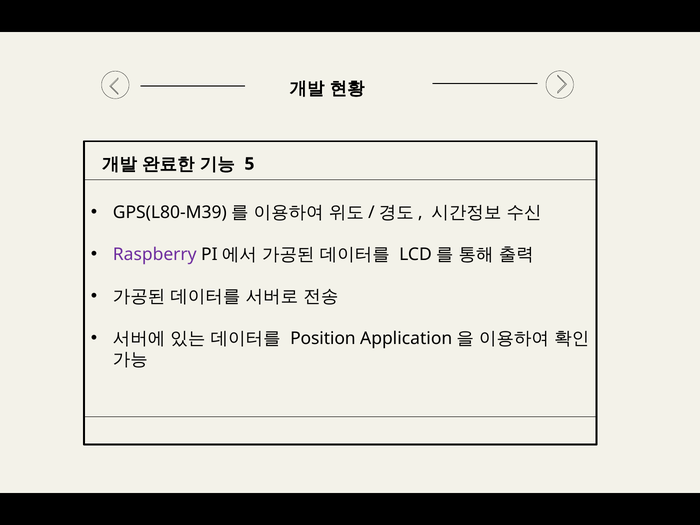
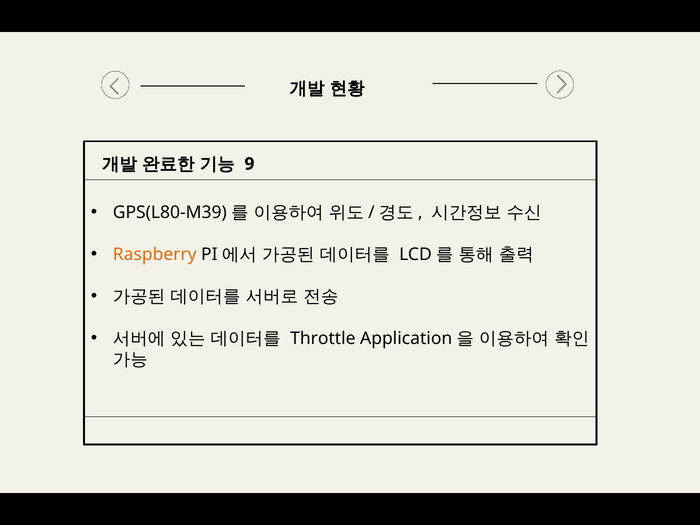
5: 5 -> 9 (249, 164)
Raspberry colour: purple -> orange (155, 255)
Position: Position -> Throttle (323, 339)
